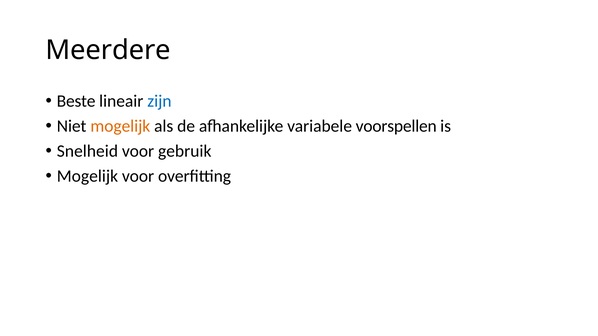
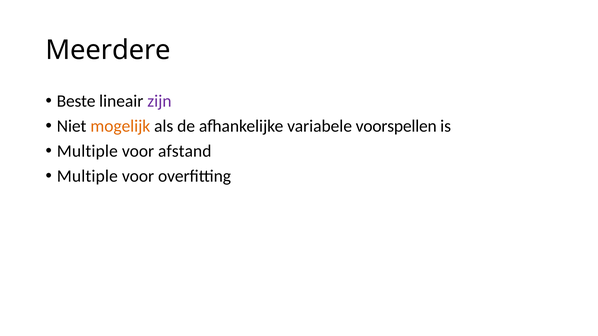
zijn colour: blue -> purple (159, 101)
Snelheid: Snelheid -> Multiple (87, 151)
gebruik: gebruik -> afstand (185, 151)
Mogelijk: Mogelijk -> Multiple (87, 176)
